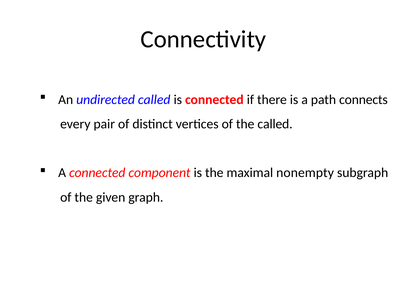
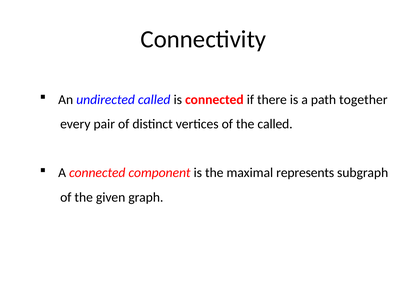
connects: connects -> together (363, 100)
nonempty: nonempty -> represents (305, 173)
